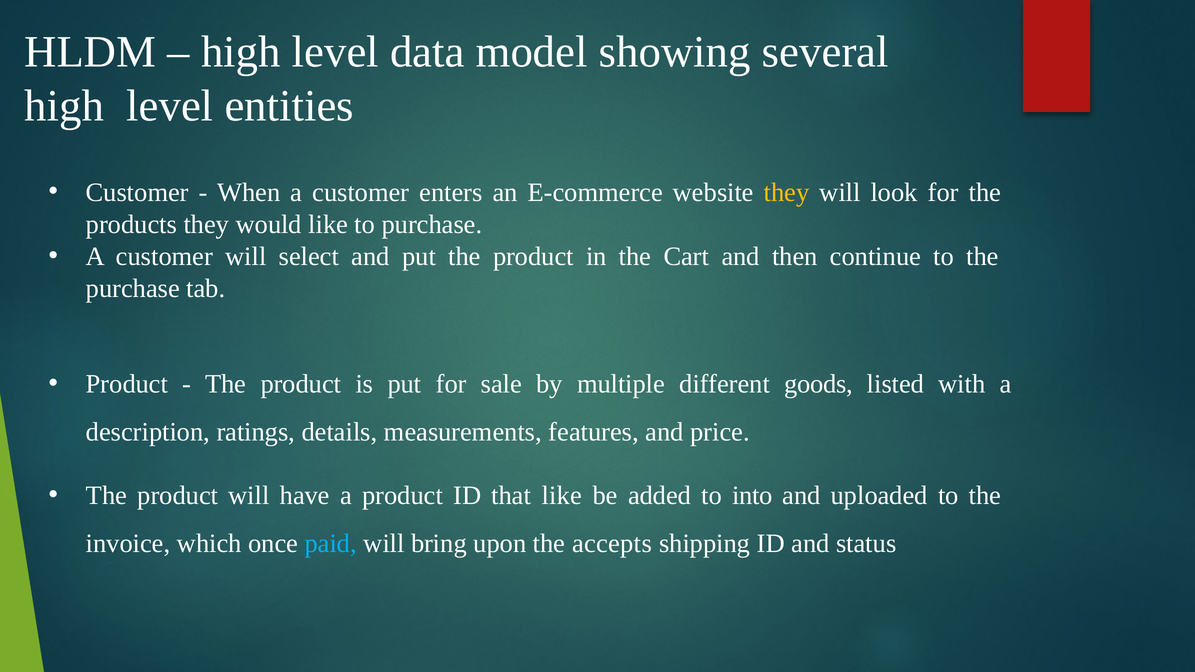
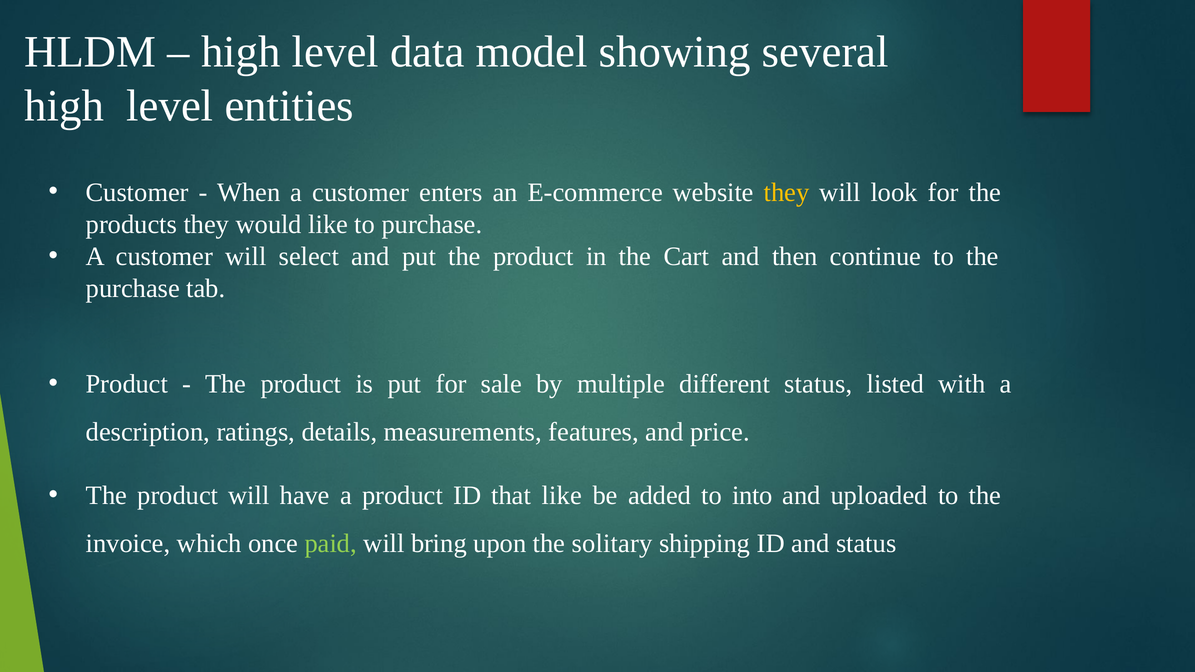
different goods: goods -> status (818, 384)
paid colour: light blue -> light green (331, 544)
accepts: accepts -> solitary (612, 544)
